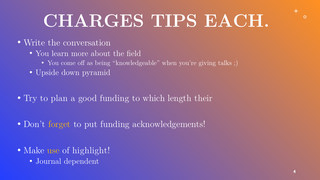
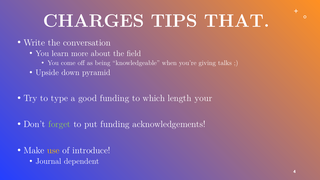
EACH: EACH -> THAT (237, 21)
plan: plan -> type (59, 98)
their: their -> your (204, 98)
forget colour: yellow -> light green (59, 124)
highlight: highlight -> introduce (91, 150)
